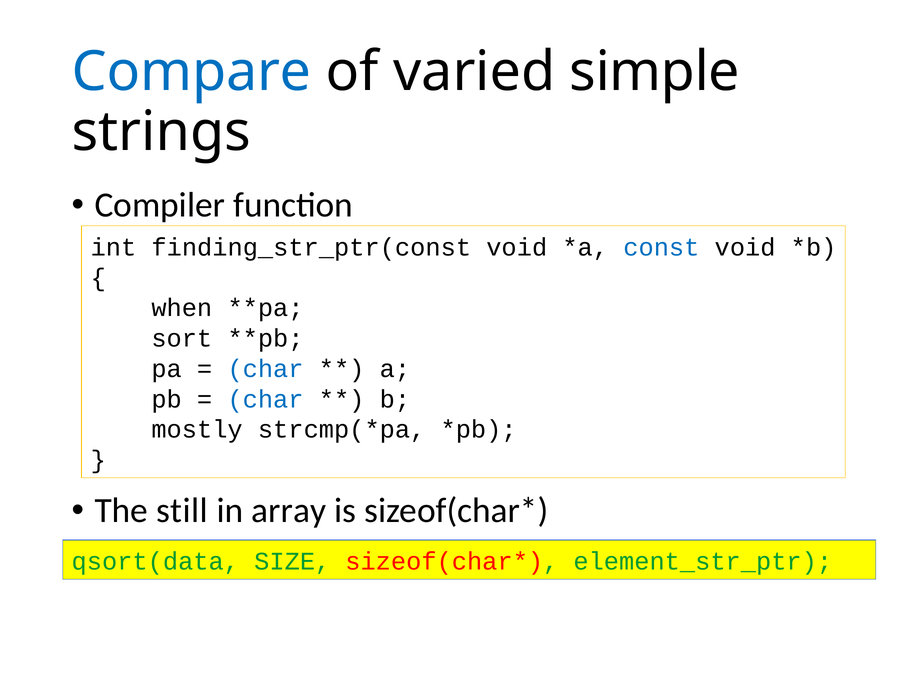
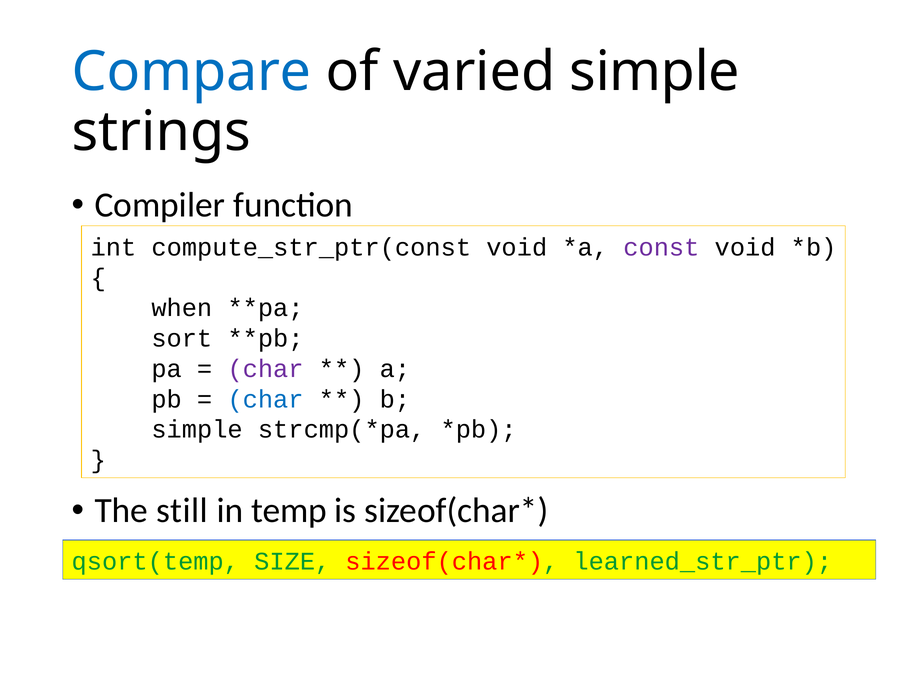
finding_str_ptr(const: finding_str_ptr(const -> compute_str_ptr(const (311, 247)
const colour: blue -> purple (661, 247)
char colour: blue -> purple (265, 369)
mostly: mostly -> simple (197, 430)
array: array -> temp (289, 511)
qsort(data: qsort(data -> qsort(temp (155, 562)
element_str_ptr: element_str_ptr -> learned_str_ptr (703, 562)
